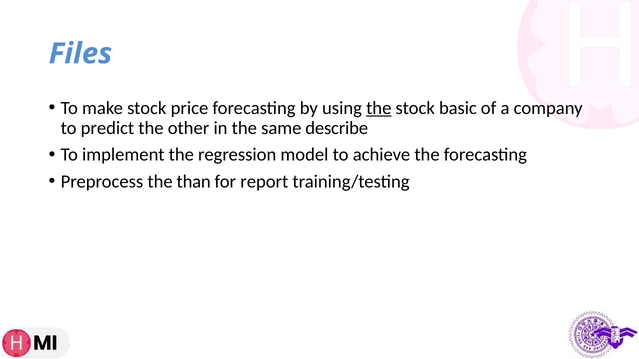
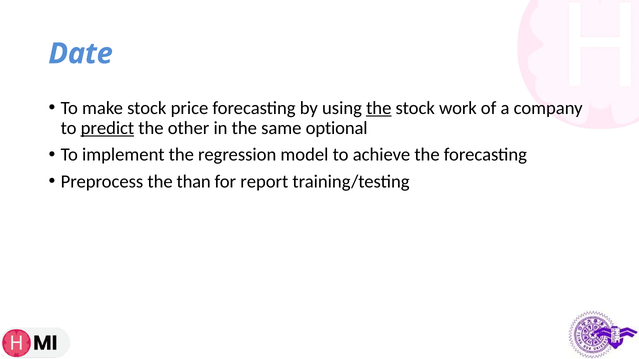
Files: Files -> Date (81, 54)
basic: basic -> work (458, 108)
predict underline: none -> present (107, 128)
describe: describe -> optional (337, 128)
